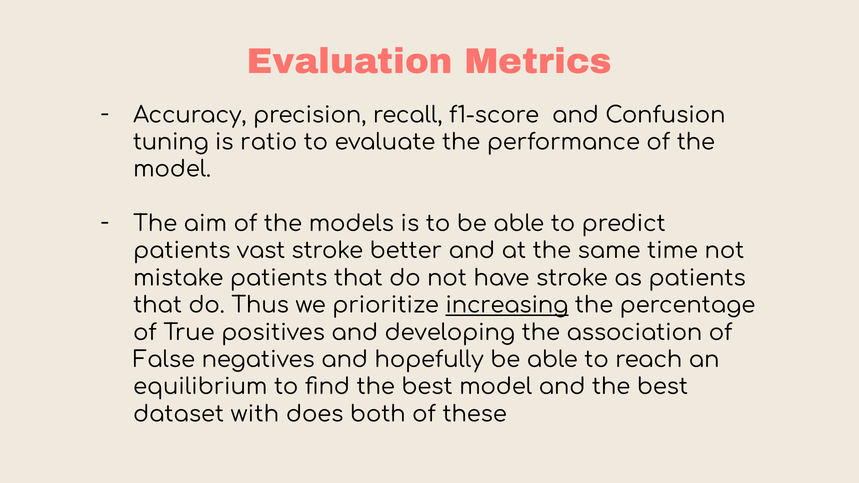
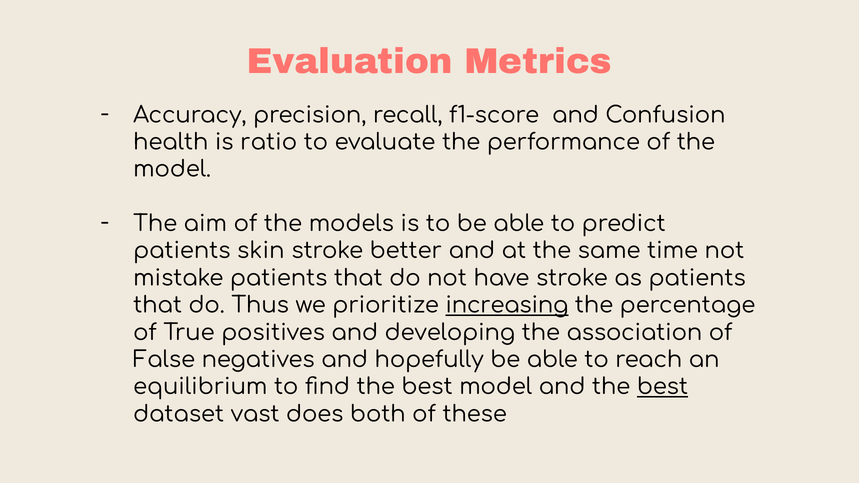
tuning: tuning -> health (171, 142)
vast: vast -> skin (261, 251)
best underline: none -> present (662, 387)
with: with -> vast (255, 414)
